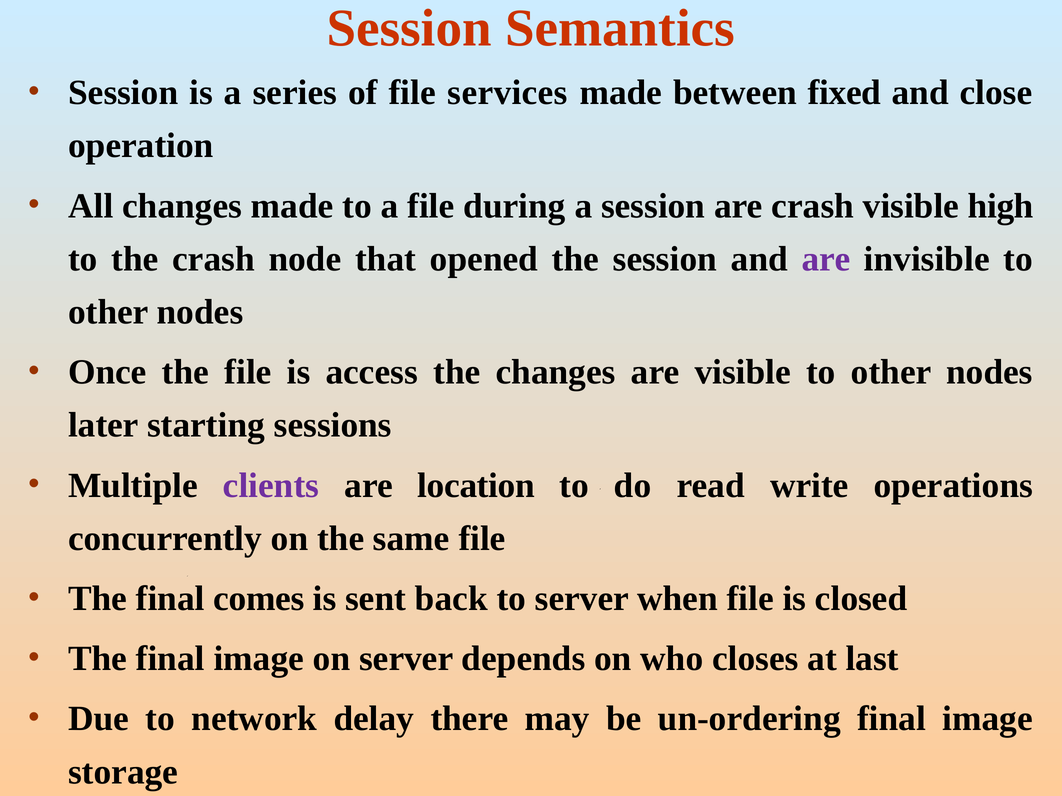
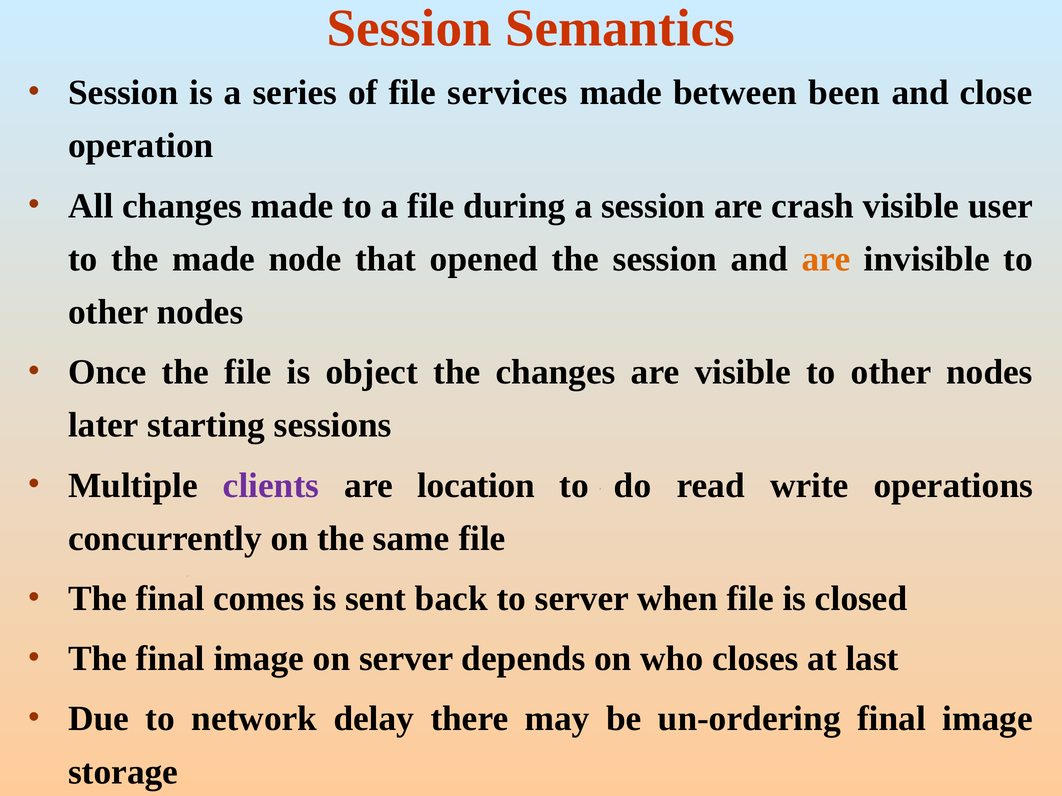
fixed: fixed -> been (844, 93)
high: high -> user (1001, 206)
the crash: crash -> made (214, 259)
are colour: purple -> orange (826, 259)
access: access -> object (372, 372)
